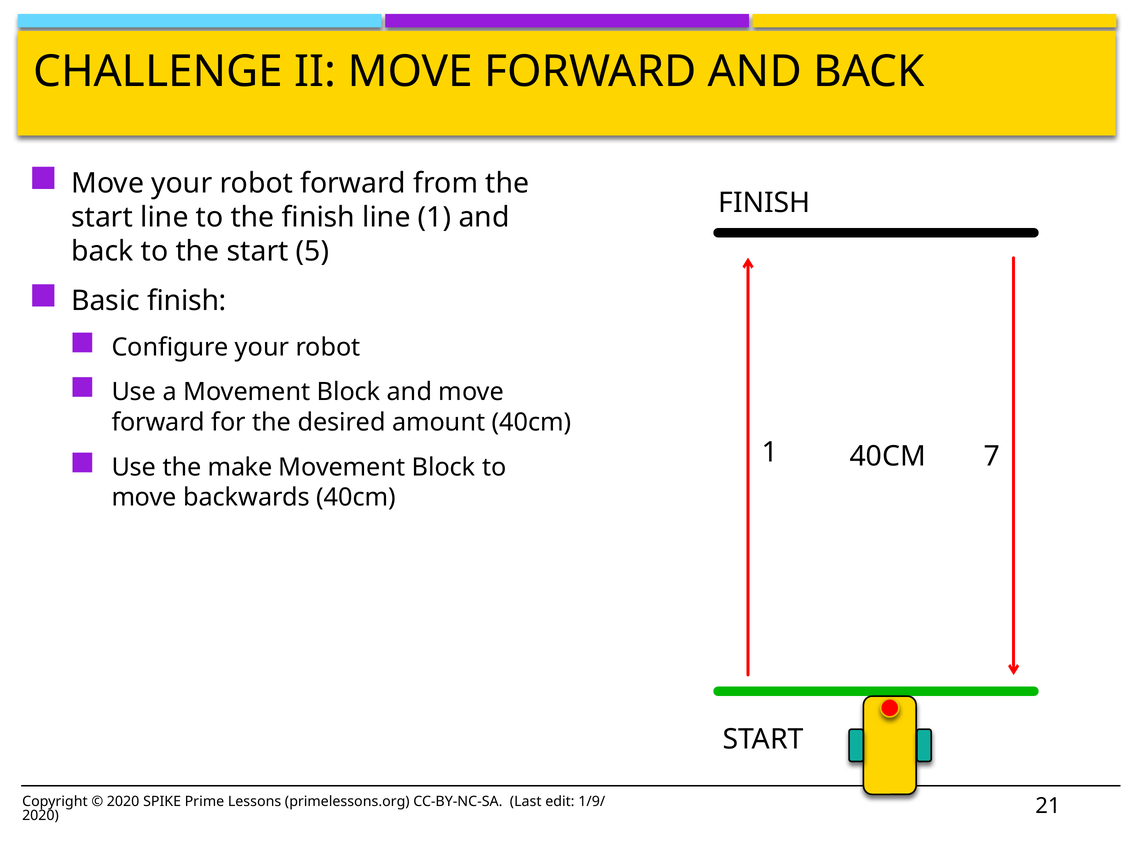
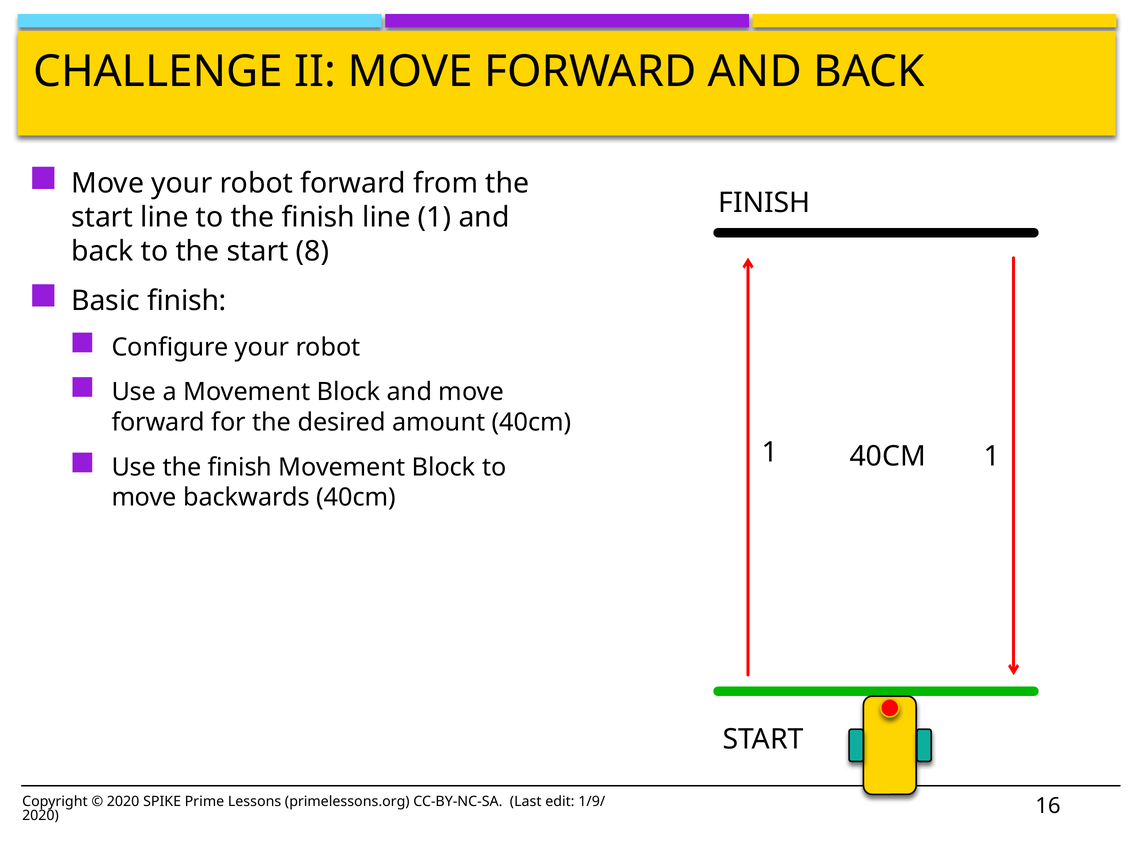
5: 5 -> 8 (313, 251)
1 7: 7 -> 1 (992, 456)
Use the make: make -> finish (240, 467)
21: 21 -> 16 (1048, 806)
